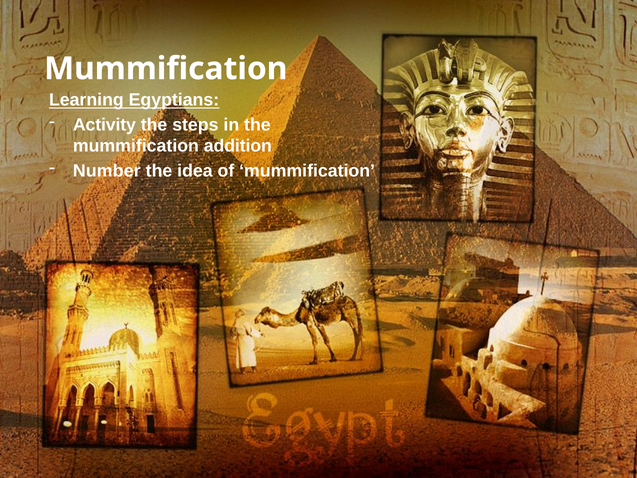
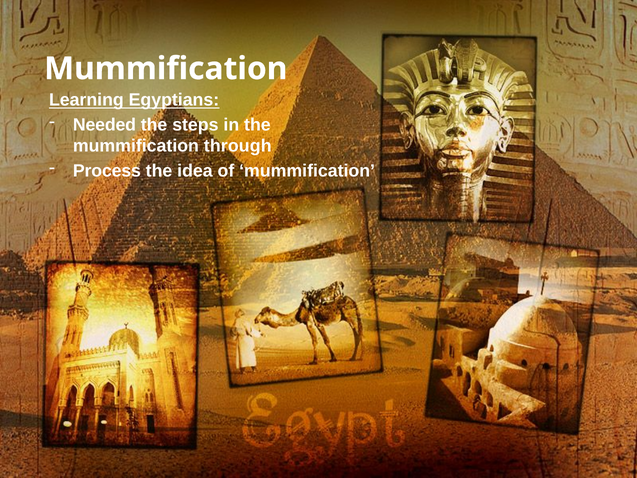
Activity: Activity -> Needed (104, 125)
addition: addition -> through (238, 146)
Number: Number -> Process (107, 171)
